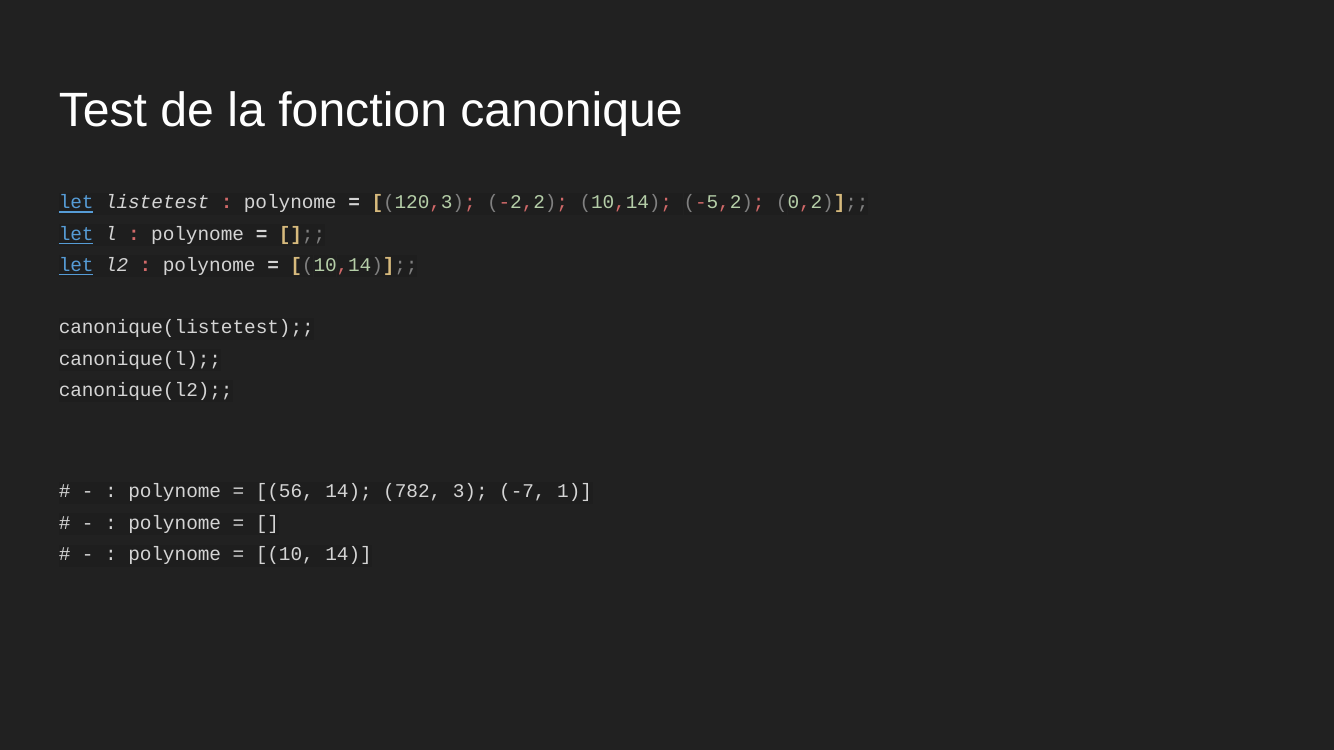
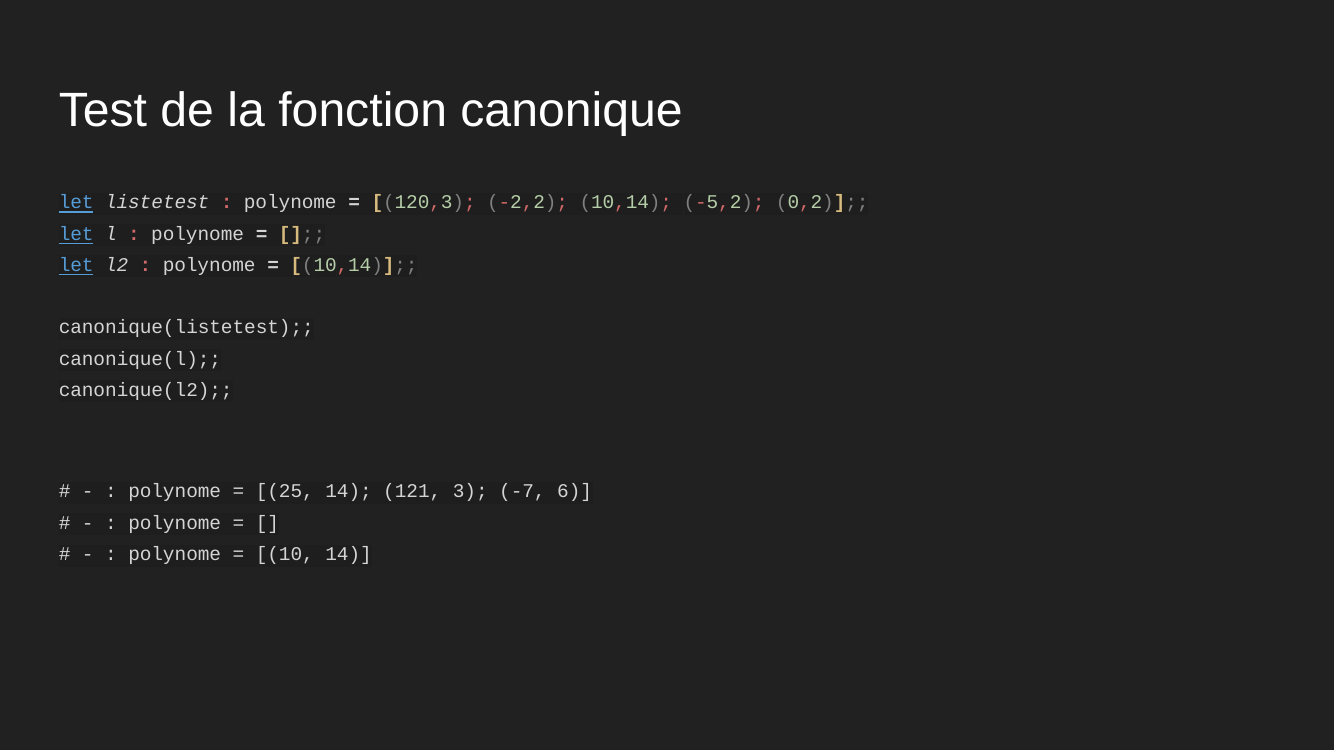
56: 56 -> 25 (285, 492)
782: 782 -> 121 (412, 492)
1: 1 -> 6 (575, 492)
